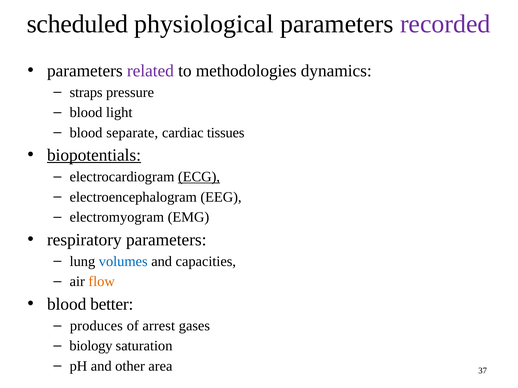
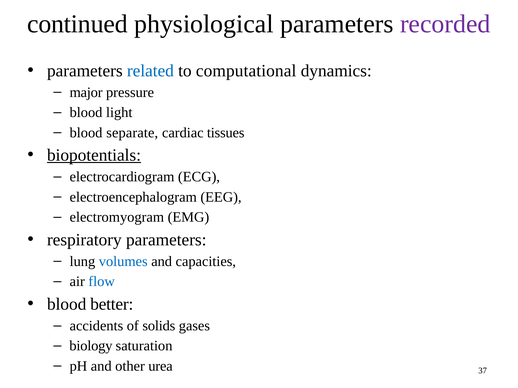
scheduled: scheduled -> continued (77, 24)
related colour: purple -> blue (150, 71)
methodologies: methodologies -> computational (246, 71)
straps: straps -> major (86, 92)
ECG underline: present -> none (199, 177)
flow colour: orange -> blue (102, 282)
produces: produces -> accidents (96, 326)
arrest: arrest -> solids (159, 326)
area: area -> urea (161, 366)
